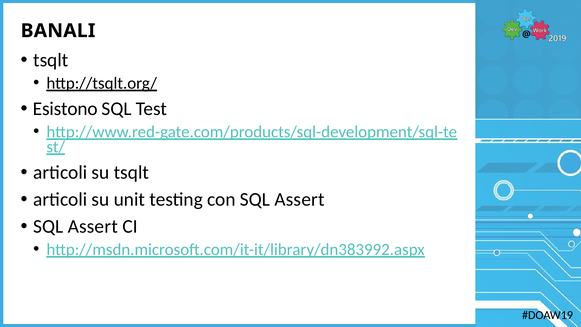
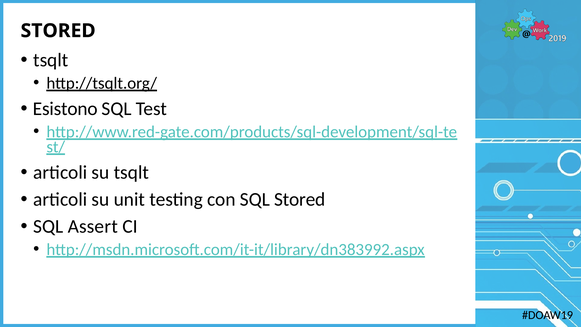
BANALI: BANALI -> STORED (58, 31)
con SQL Assert: Assert -> Stored (300, 199)
